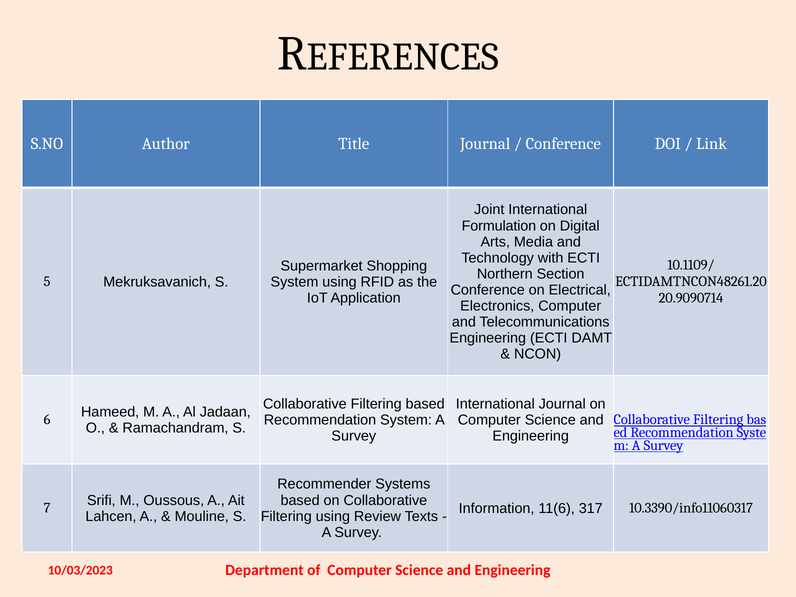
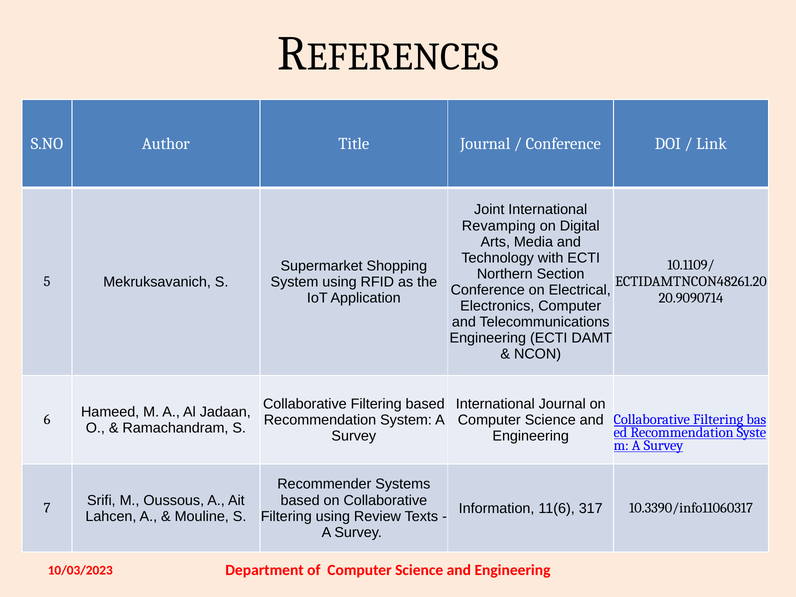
Formulation: Formulation -> Revamping (499, 226)
